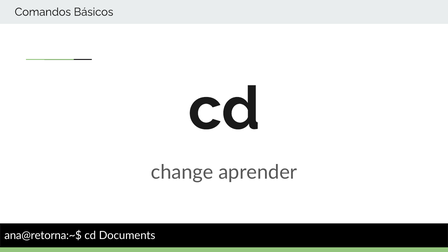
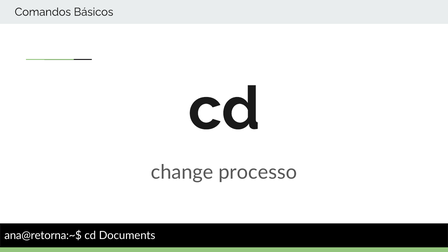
aprender: aprender -> processo (258, 172)
